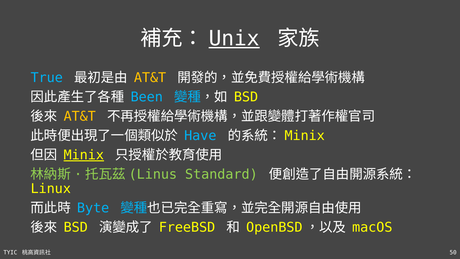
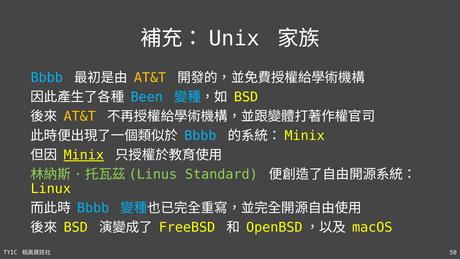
Unix underline: present -> none (234, 39)
True: True -> Bbbb (47, 78)
Have: Have -> Bbbb (200, 136)
Byte: Byte -> Bbbb (93, 208)
